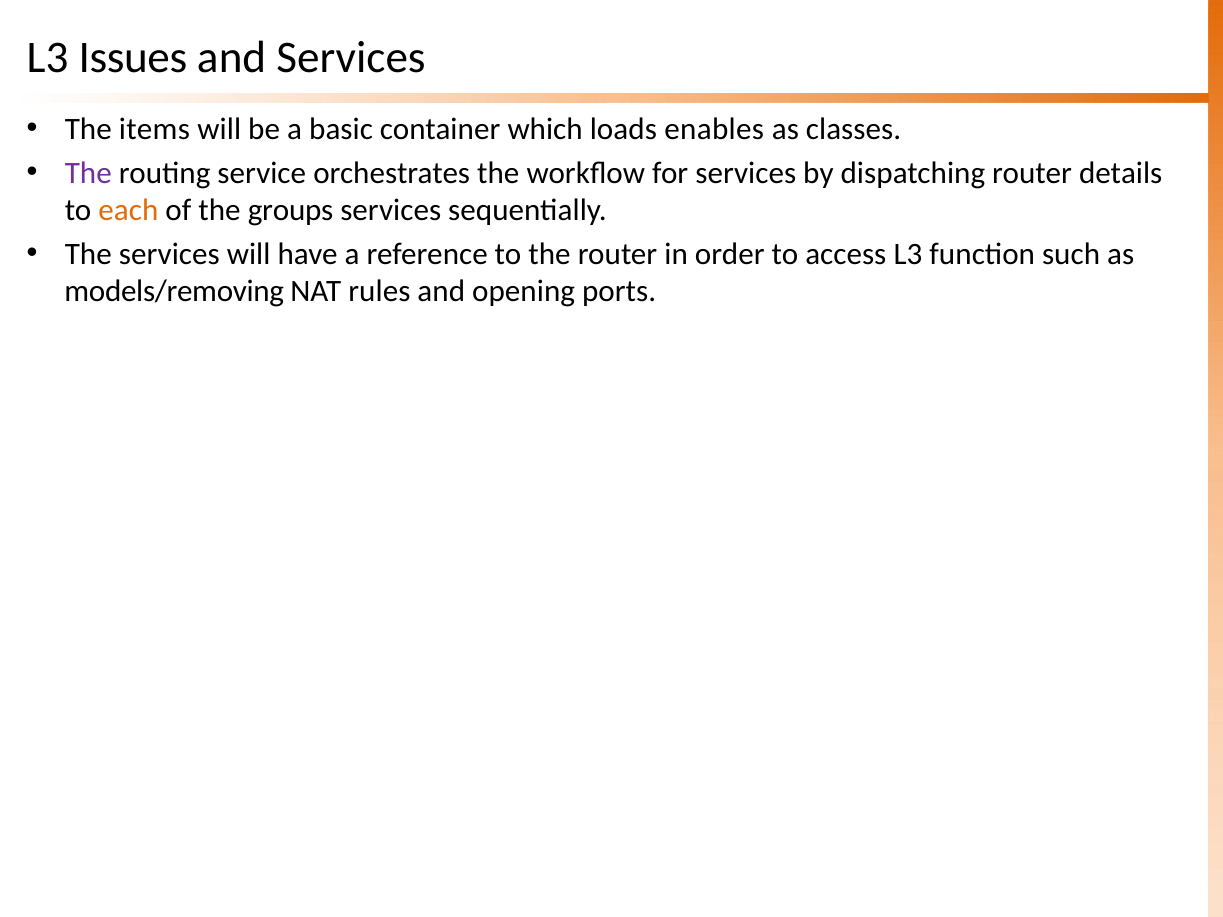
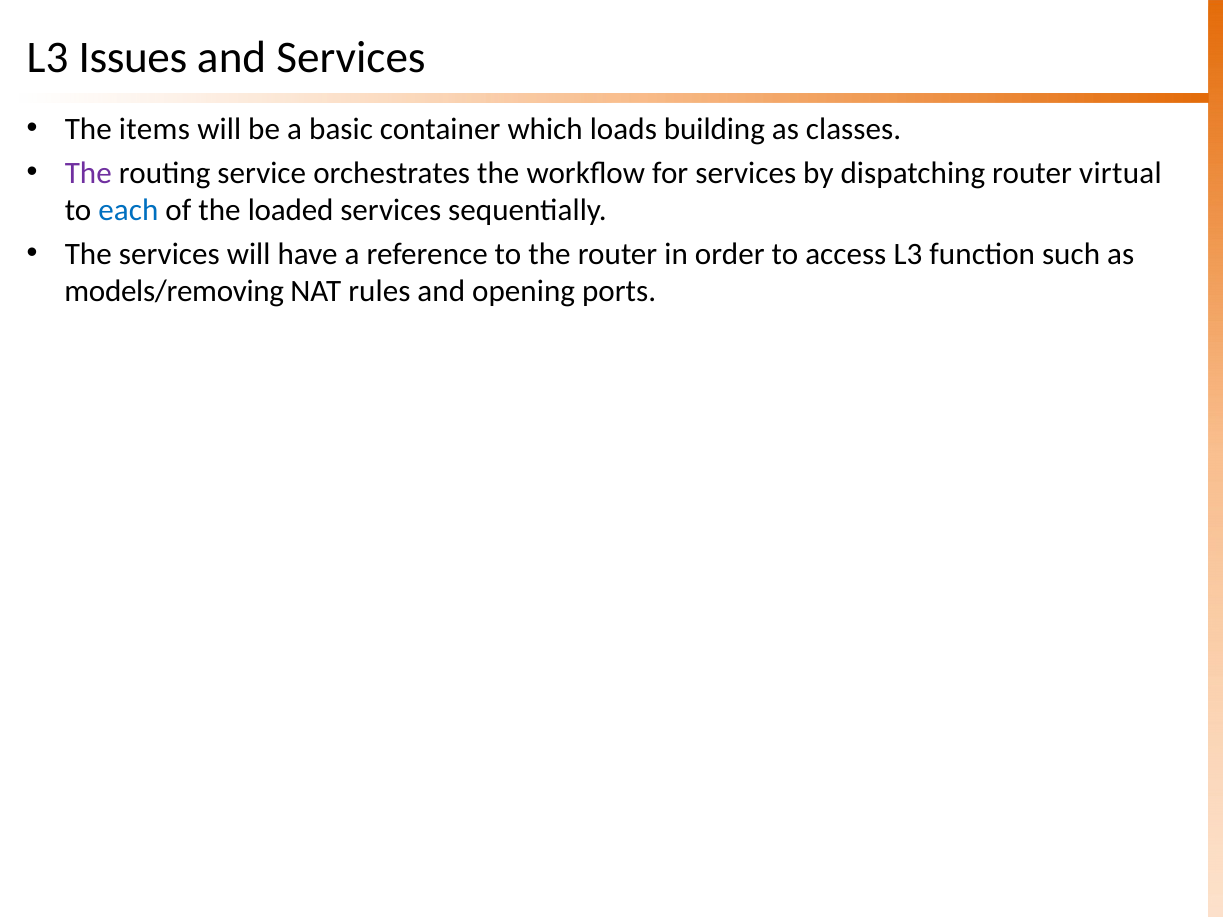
enables: enables -> building (714, 129)
details: details -> virtual (1120, 173)
each colour: orange -> blue (128, 210)
groups: groups -> loaded (291, 210)
